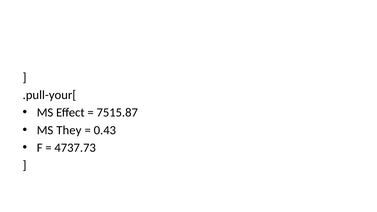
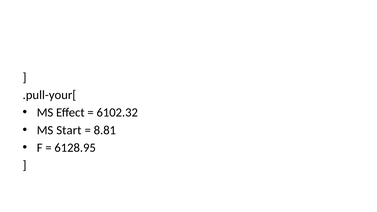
7515.87: 7515.87 -> 6102.32 (117, 113)
They: They -> Start (69, 130)
0.43: 0.43 -> 8.81 (105, 130)
4737.73: 4737.73 -> 6128.95 (75, 148)
